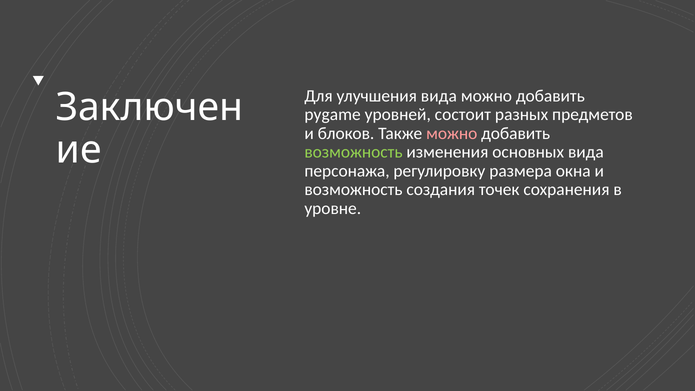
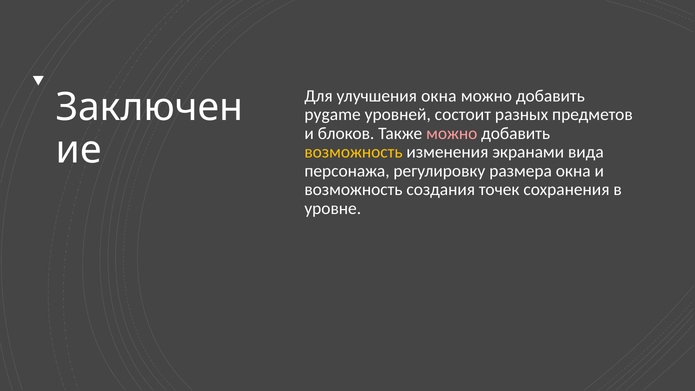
улучшения вида: вида -> окна (439, 96)
возможность colour: light green -> yellow (353, 152)
основных: основных -> экранами (528, 152)
